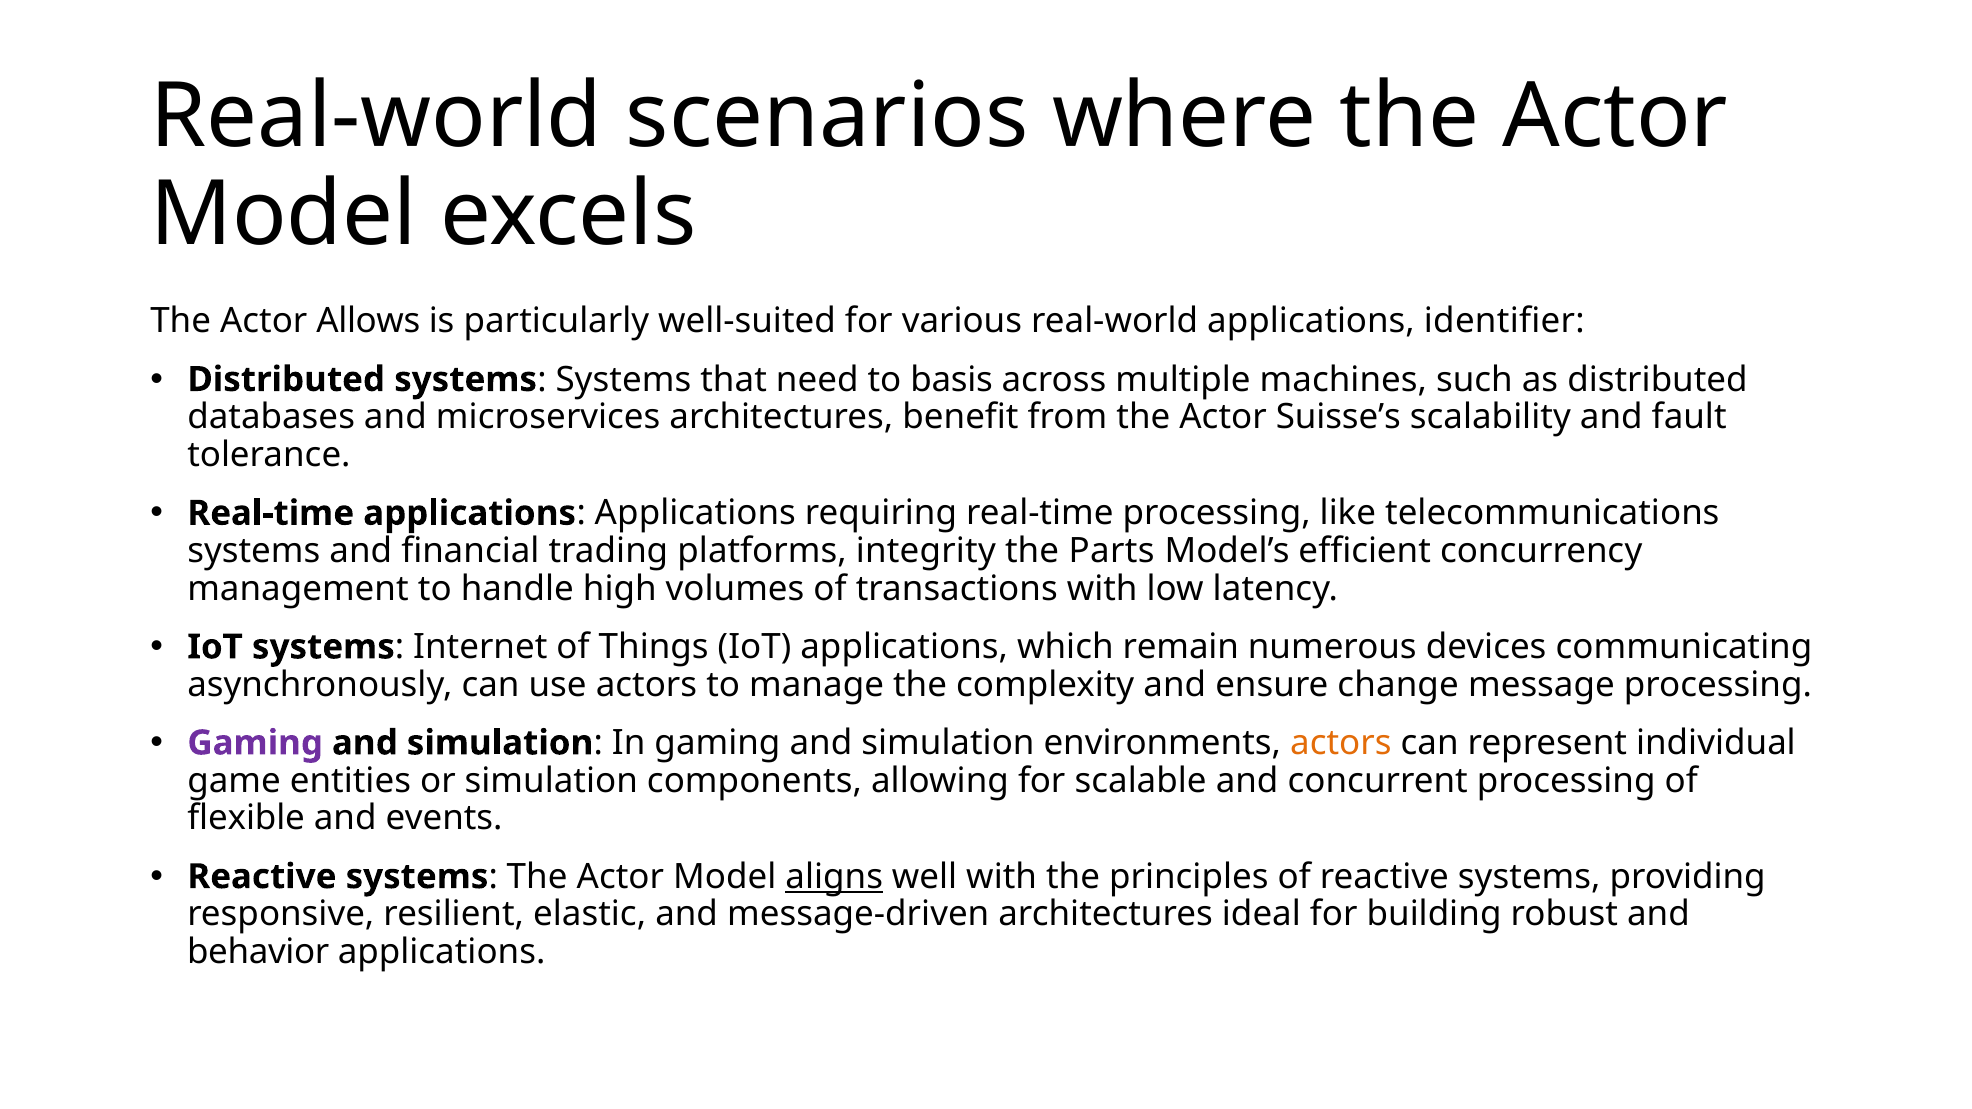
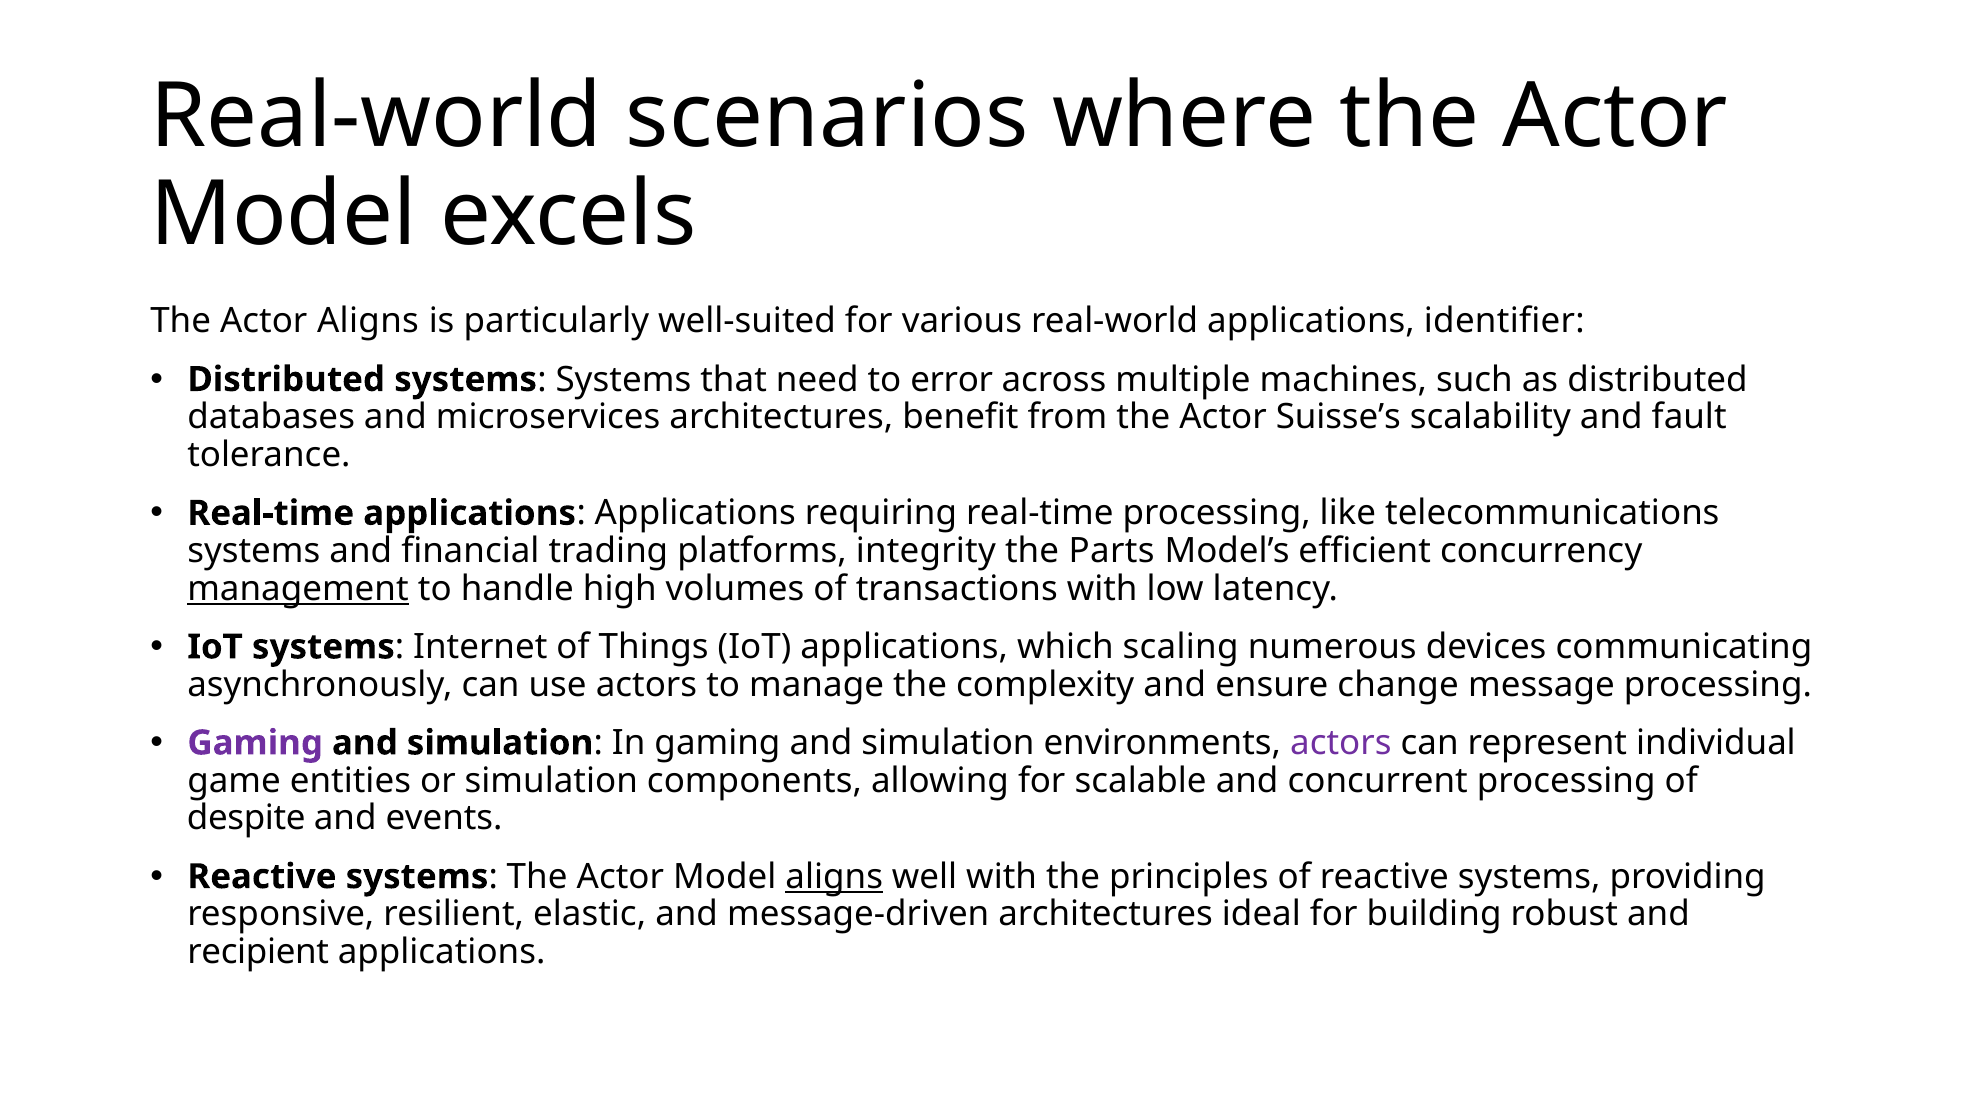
Actor Allows: Allows -> Aligns (368, 321)
basis: basis -> error (952, 380)
management underline: none -> present (298, 589)
remain: remain -> scaling (1181, 647)
actors colour: orange -> purple (1341, 743)
flexible: flexible -> despite (246, 819)
behavior: behavior -> recipient (258, 952)
